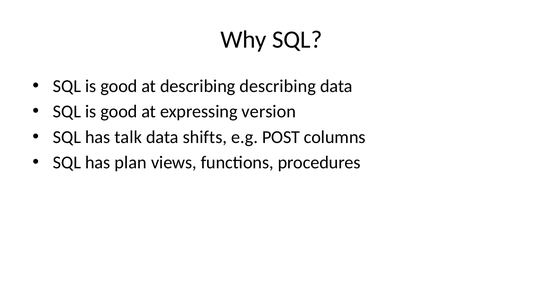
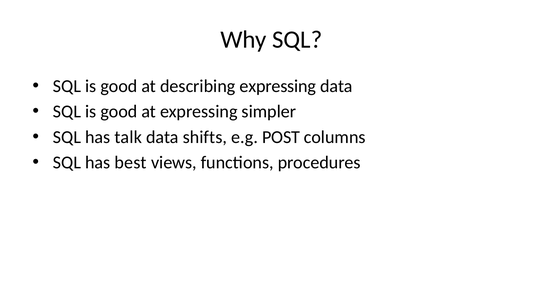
describing describing: describing -> expressing (278, 86)
version: version -> simpler (269, 111)
plan: plan -> best (131, 162)
